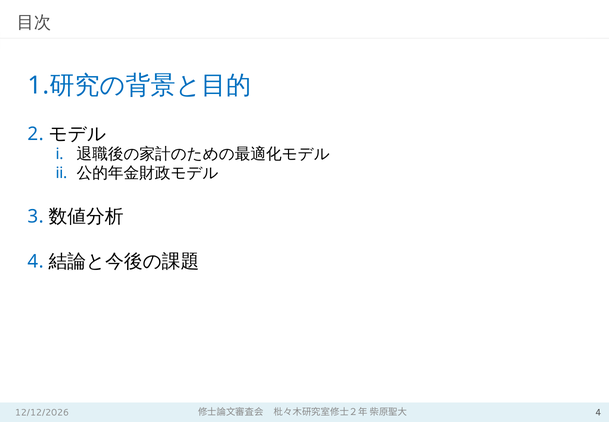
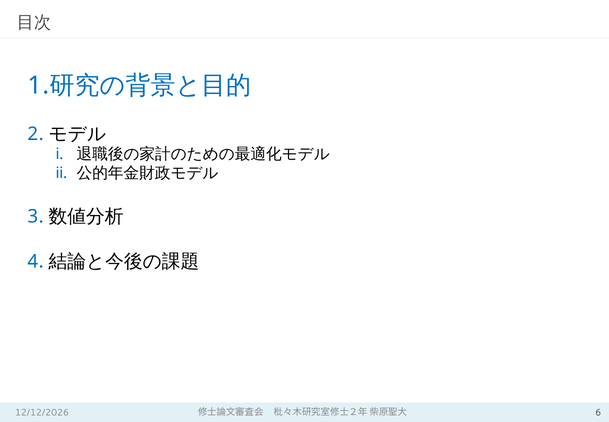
4: 4 -> 6 (598, 412)
